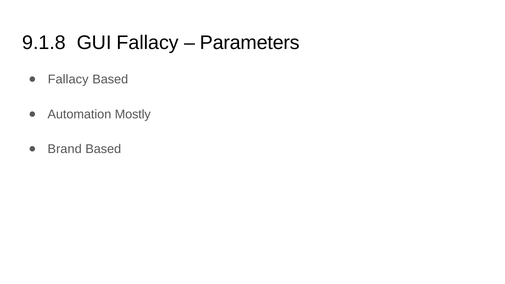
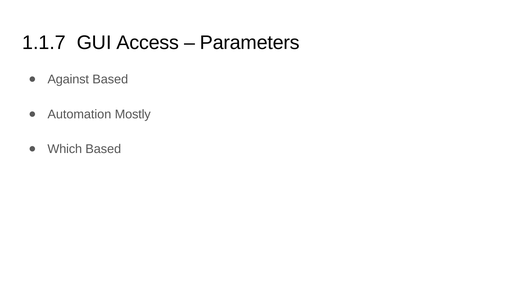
9.1.8: 9.1.8 -> 1.1.7 (44, 43)
GUI Fallacy: Fallacy -> Access (148, 43)
Fallacy: Fallacy -> Against (68, 79)
Brand: Brand -> Which (65, 149)
